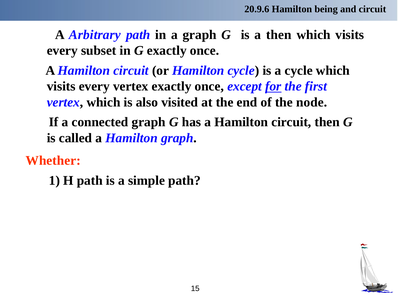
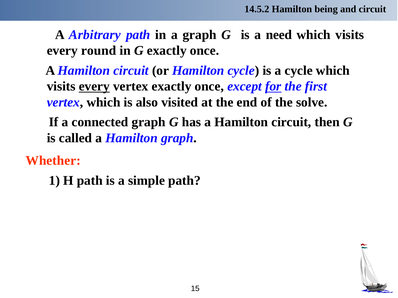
20.9.6: 20.9.6 -> 14.5.2 (257, 9)
a then: then -> need (279, 35)
subset: subset -> round (99, 51)
every underline: none -> present (94, 87)
node: node -> solve (312, 102)
